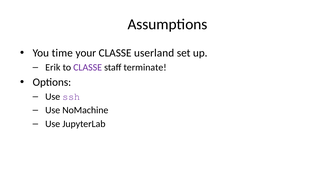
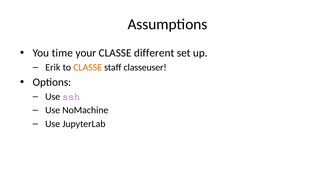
userland: userland -> different (154, 53)
CLASSE colour: purple -> orange (88, 68)
terminate: terminate -> classeuser (145, 68)
